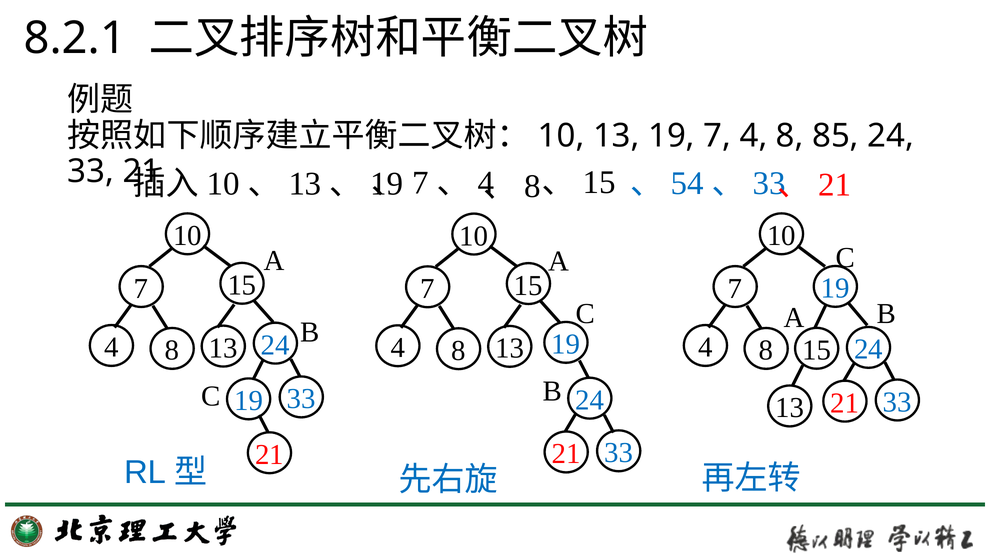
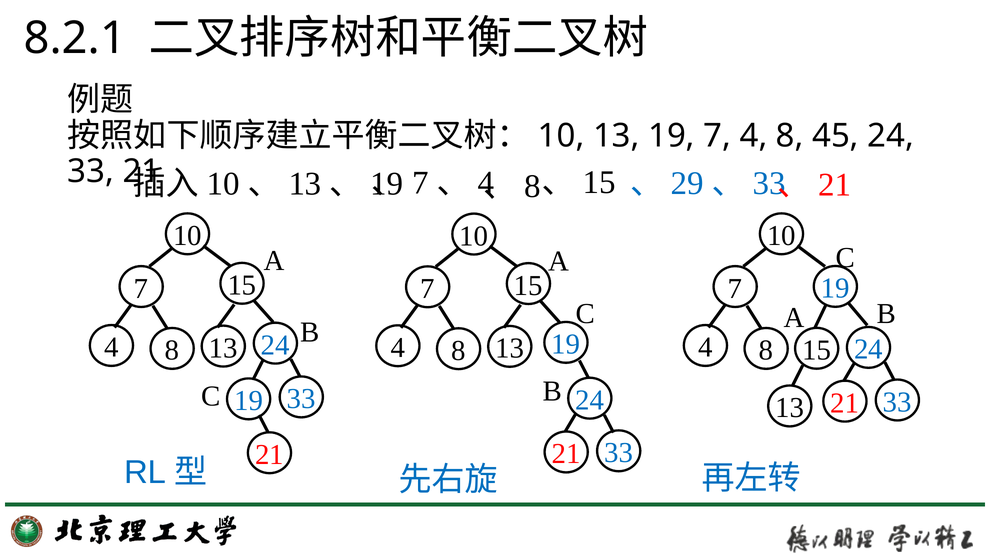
85: 85 -> 45 (836, 136)
54: 54 -> 29 (687, 184)
